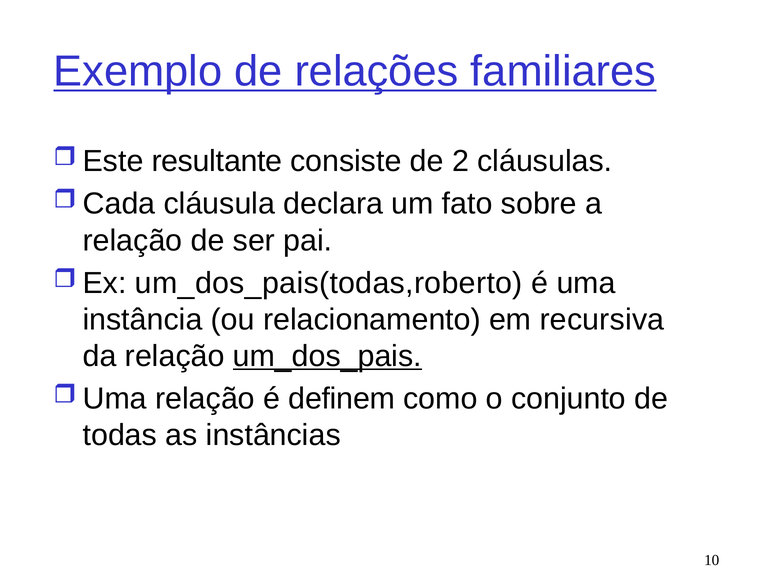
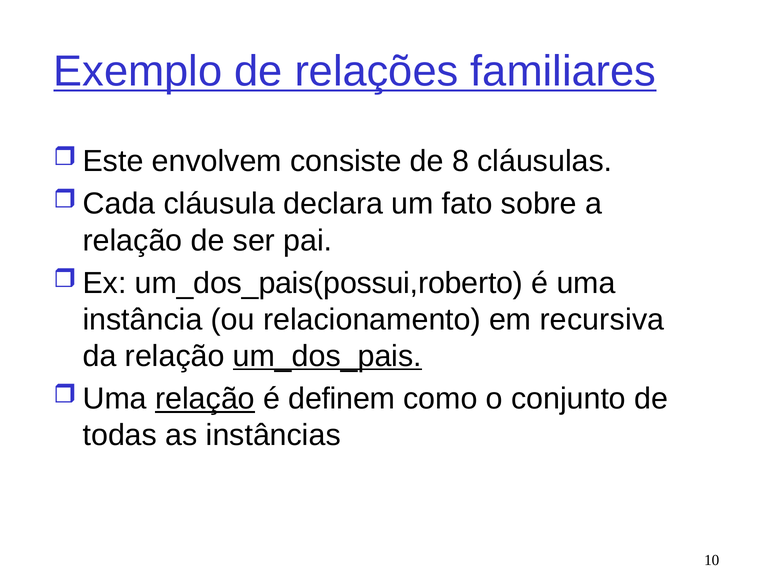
resultante: resultante -> envolvem (217, 161)
2: 2 -> 8 (460, 161)
um_dos_pais(todas,roberto: um_dos_pais(todas,roberto -> um_dos_pais(possui,roberto (329, 283)
relação underline: none -> present (205, 399)
